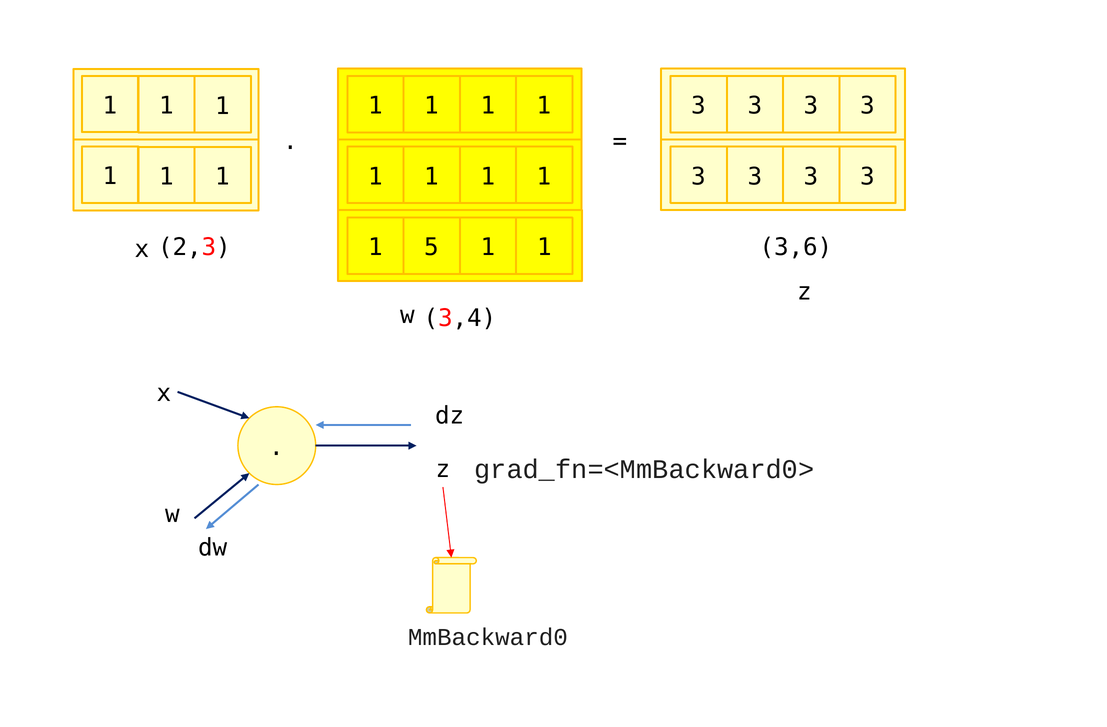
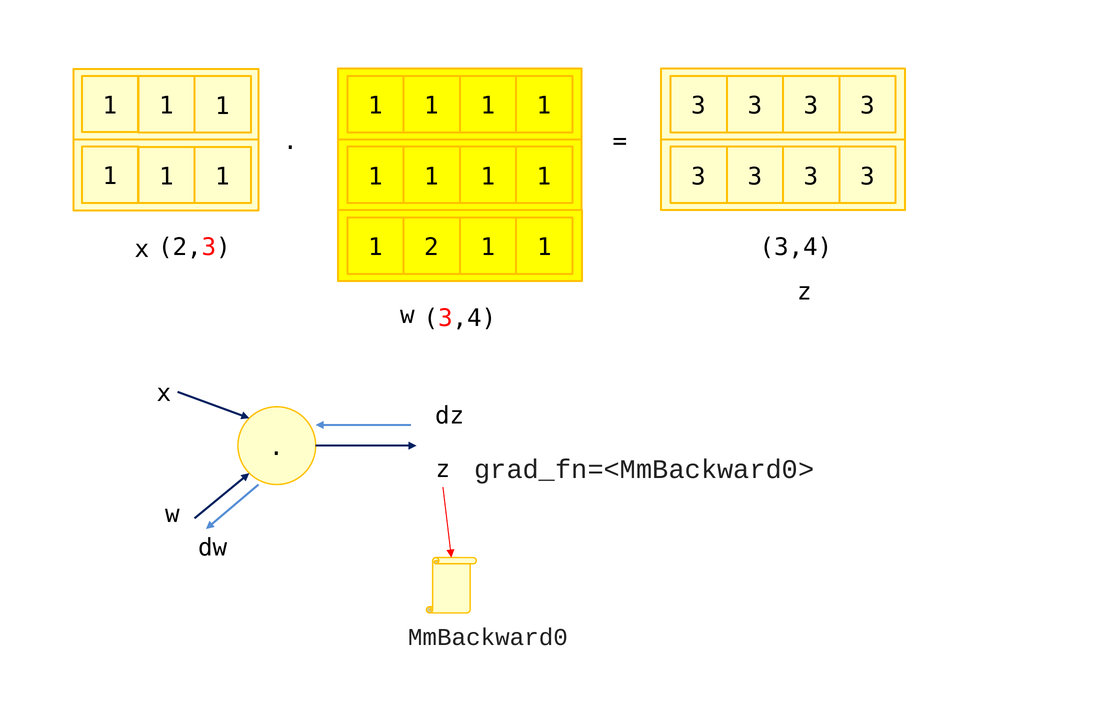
3,6: 3,6 -> 3,4 (796, 247)
5: 5 -> 2 (432, 247)
